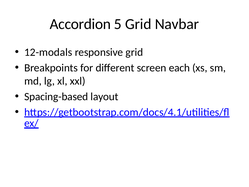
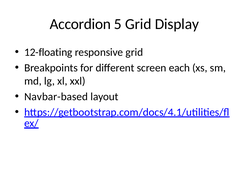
Navbar: Navbar -> Display (177, 24)
12-modals: 12-modals -> 12-floating (48, 52)
Spacing-based: Spacing-based -> Navbar-based (56, 97)
